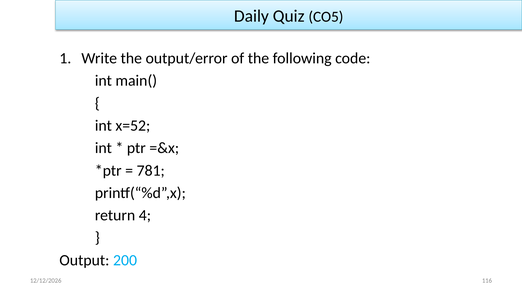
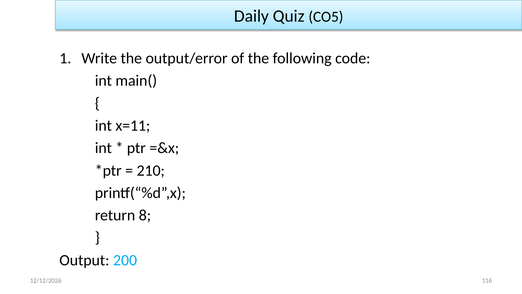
x=52: x=52 -> x=11 (133, 125)
781: 781 -> 210 (151, 170)
4: 4 -> 8 (145, 215)
